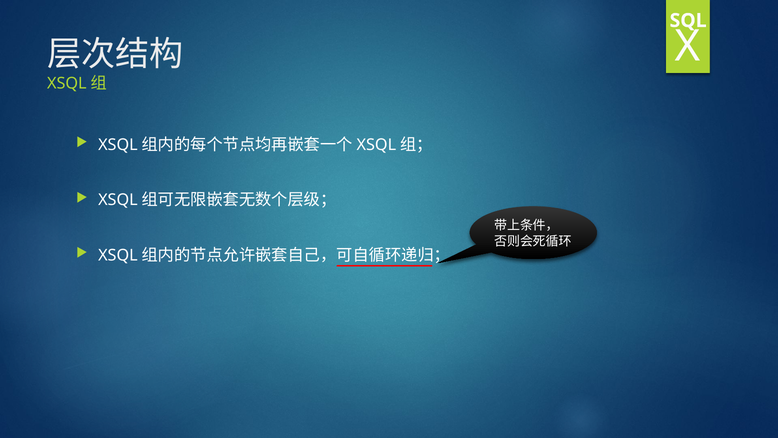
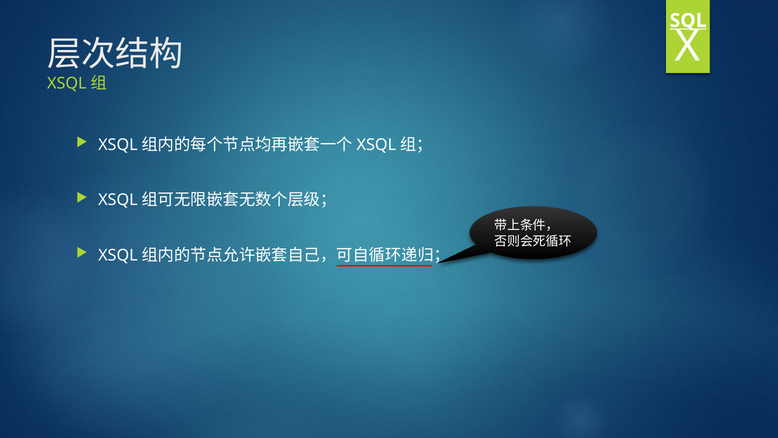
SQL underline: none -> present (688, 21)
